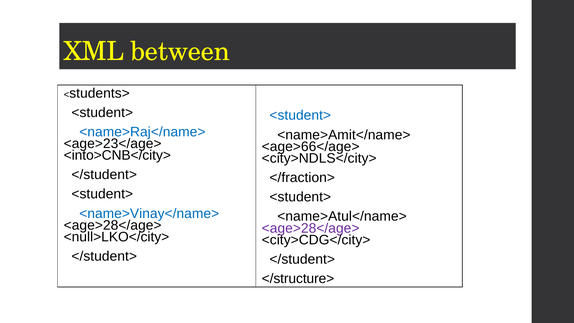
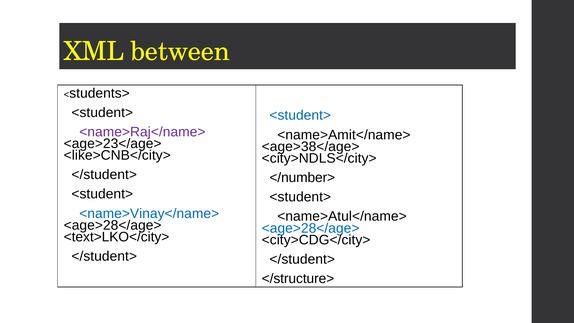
<name>Raj</name> colour: blue -> purple (142, 132)
<age>66</age>: <age>66</age> -> <age>38</age> (311, 147)
<into>CNB</city>: <into>CNB</city> -> <like>CNB</city> (117, 155)
</fraction>: </fraction> -> </number> (302, 178)
<age>28</age> colour: purple -> blue (311, 228)
<null>LKO</city>: <null>LKO</city> -> <text>LKO</city> (117, 237)
